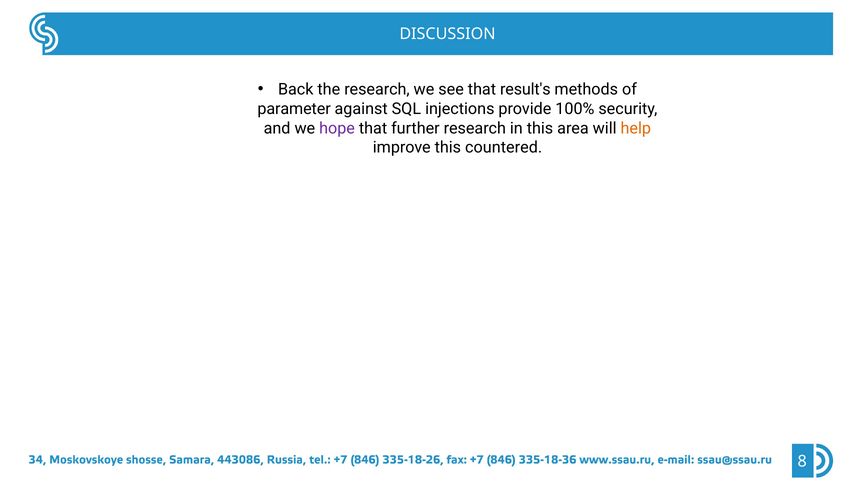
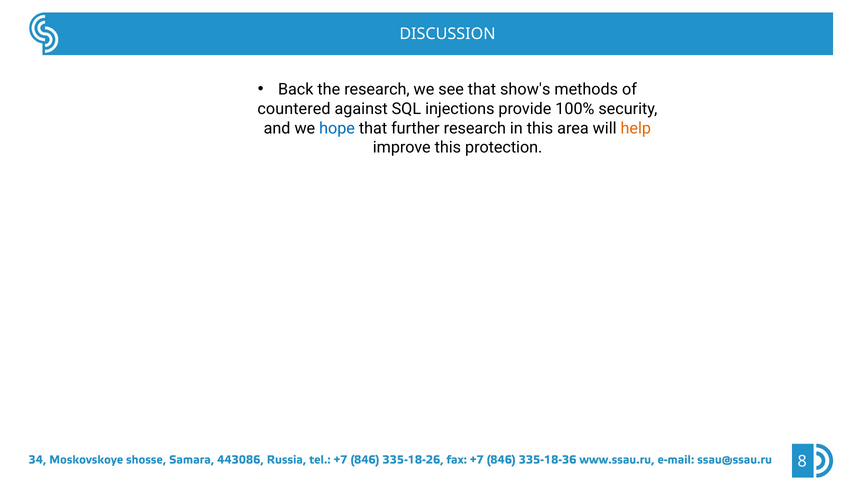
result's: result's -> show's (525, 89)
parameter: parameter -> countered (294, 109)
hope colour: purple -> blue (337, 128)
countered: countered -> protection (504, 148)
